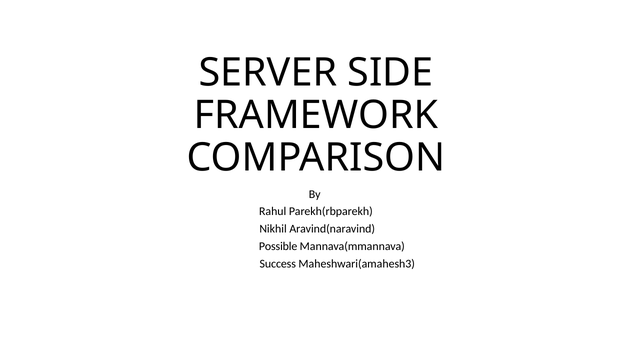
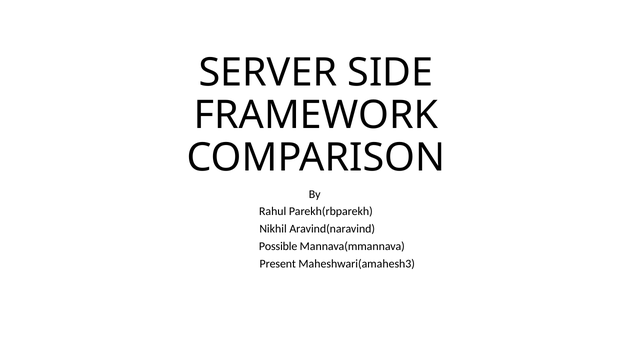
Success: Success -> Present (278, 264)
